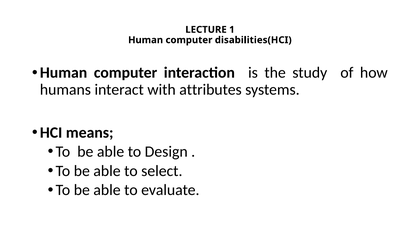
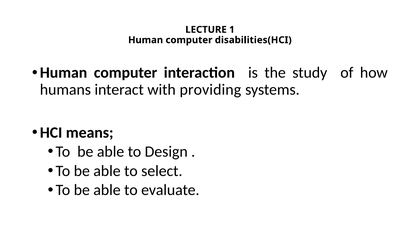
attributes: attributes -> providing (210, 90)
